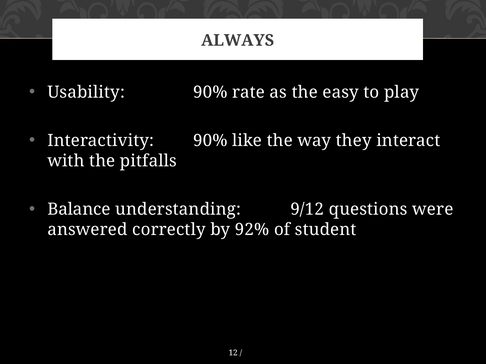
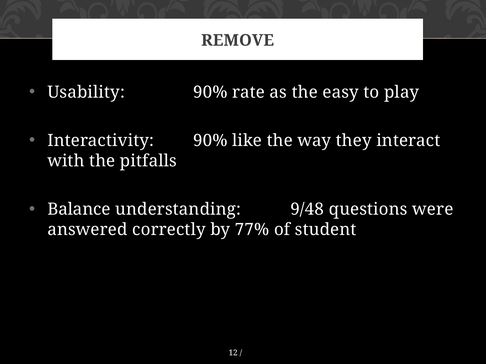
ALWAYS: ALWAYS -> REMOVE (238, 40)
9/12: 9/12 -> 9/48 (307, 210)
92%: 92% -> 77% (252, 230)
